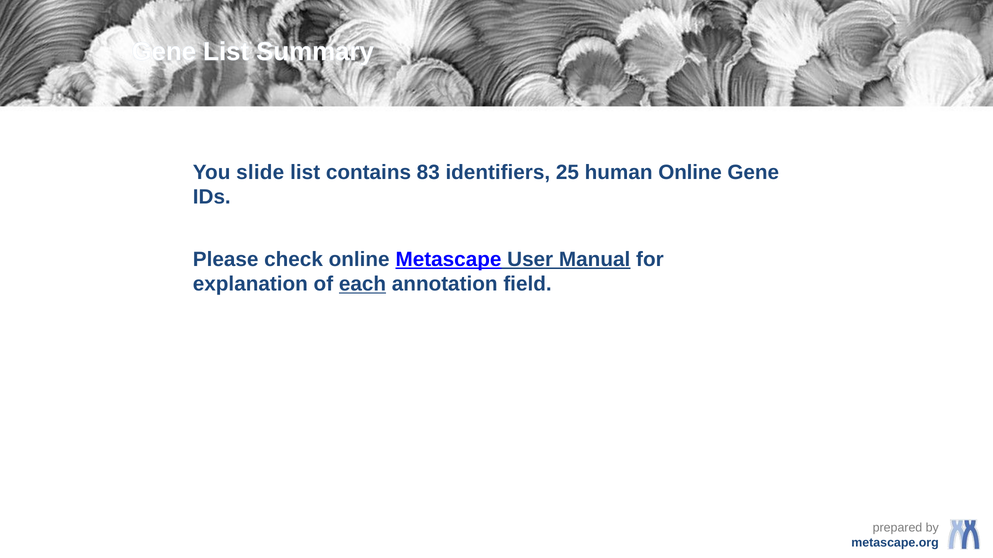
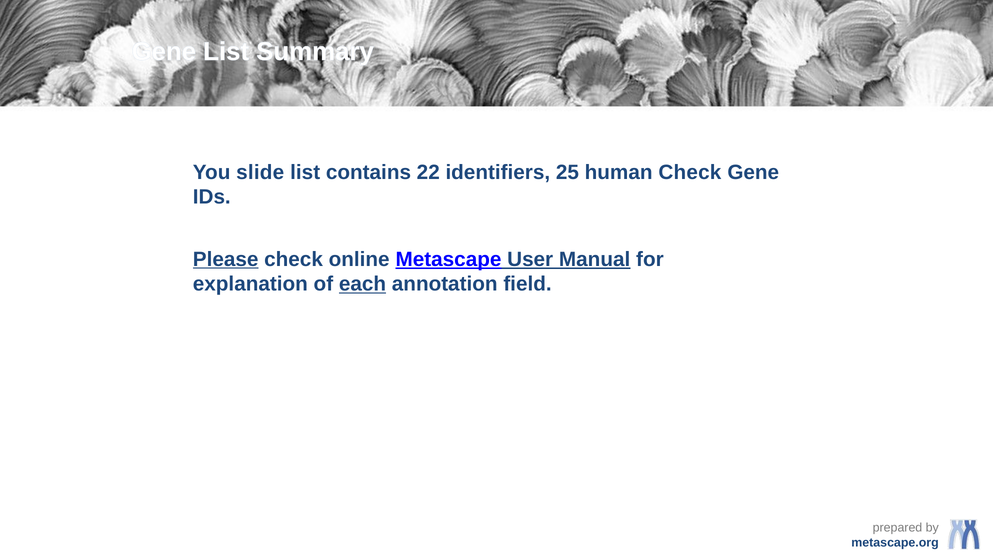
83: 83 -> 22 (428, 172)
human Online: Online -> Check (690, 172)
Please underline: none -> present (226, 259)
